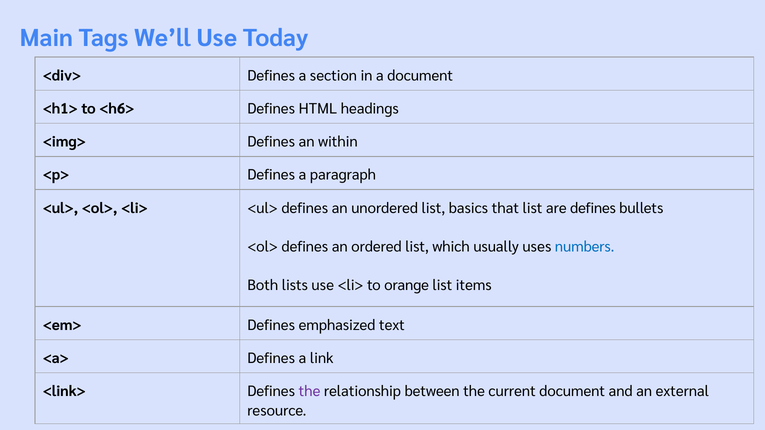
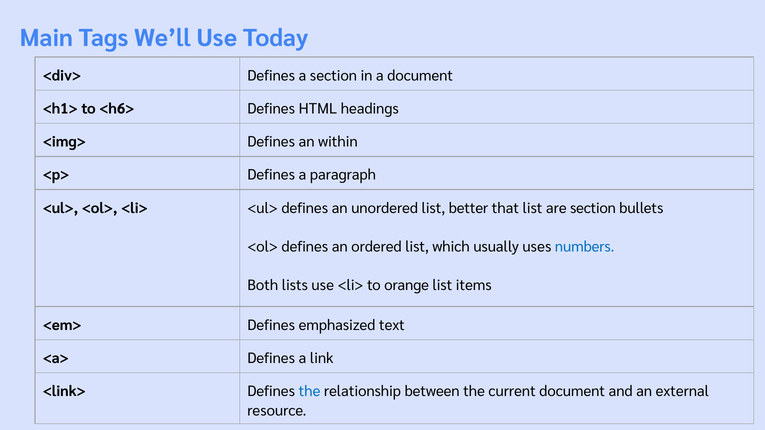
basics: basics -> better (469, 208)
are defines: defines -> section (593, 208)
the colour: purple -> blue (310, 392)
